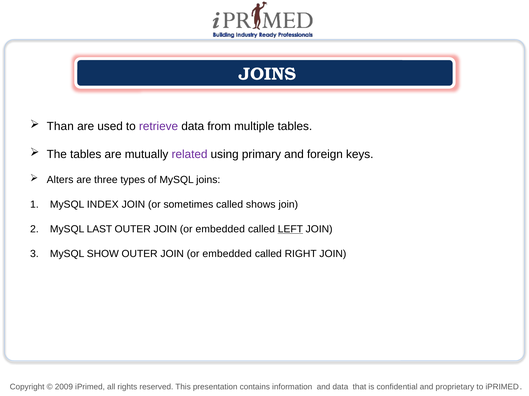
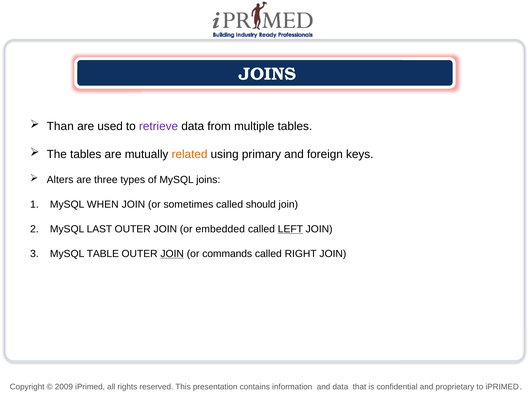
related colour: purple -> orange (190, 155)
INDEX: INDEX -> WHEN (103, 205)
shows: shows -> should (261, 205)
SHOW: SHOW -> TABLE (103, 254)
JOIN underline: none -> present (172, 254)
embedded: embedded -> commands (227, 254)
